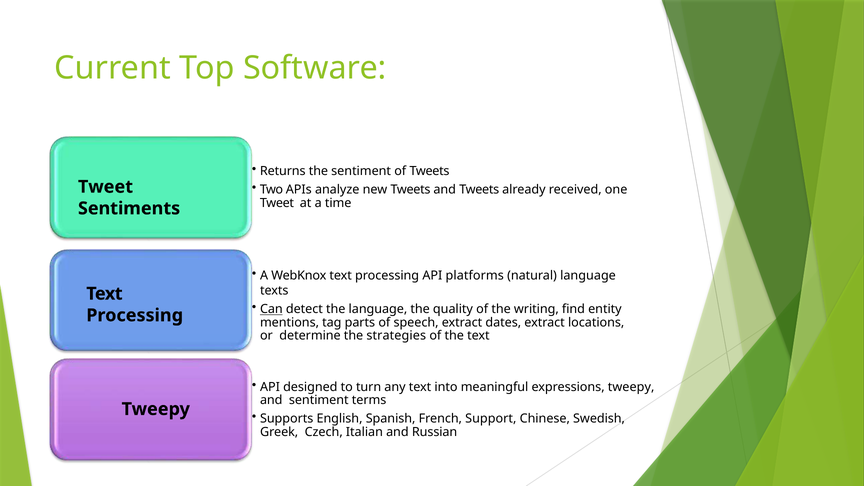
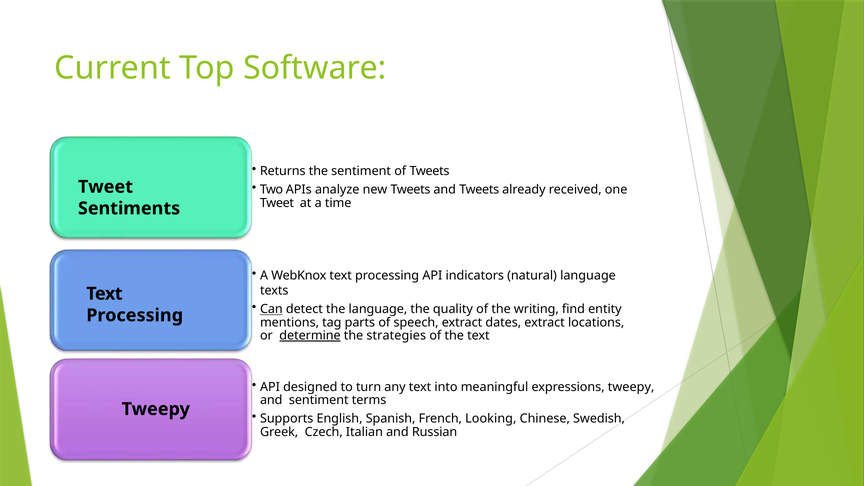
platforms: platforms -> indicators (475, 276)
determine underline: none -> present (310, 336)
Support: Support -> Looking (491, 419)
